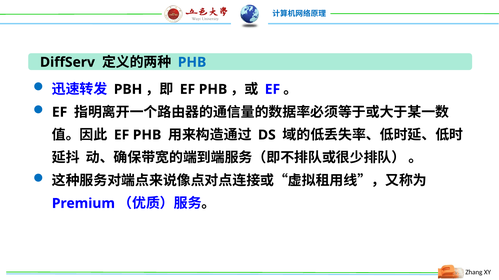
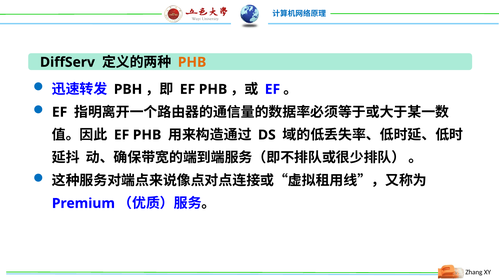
PHB colour: blue -> orange (192, 62)
